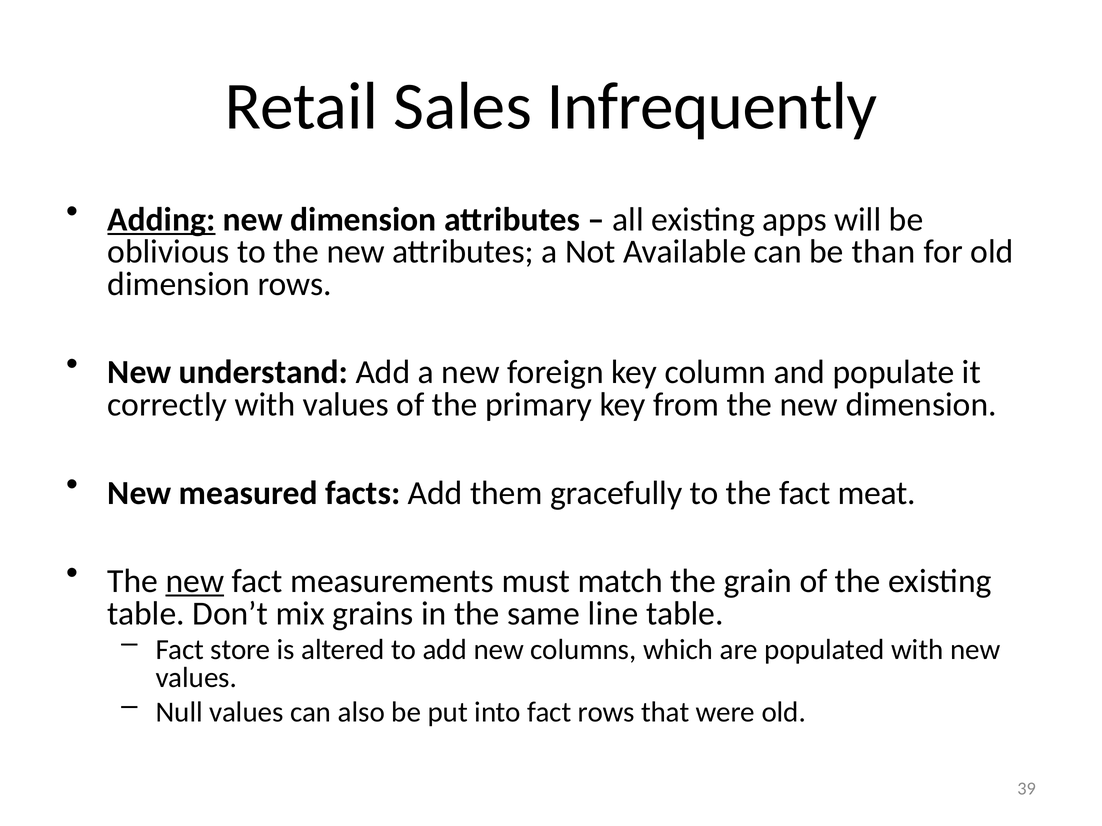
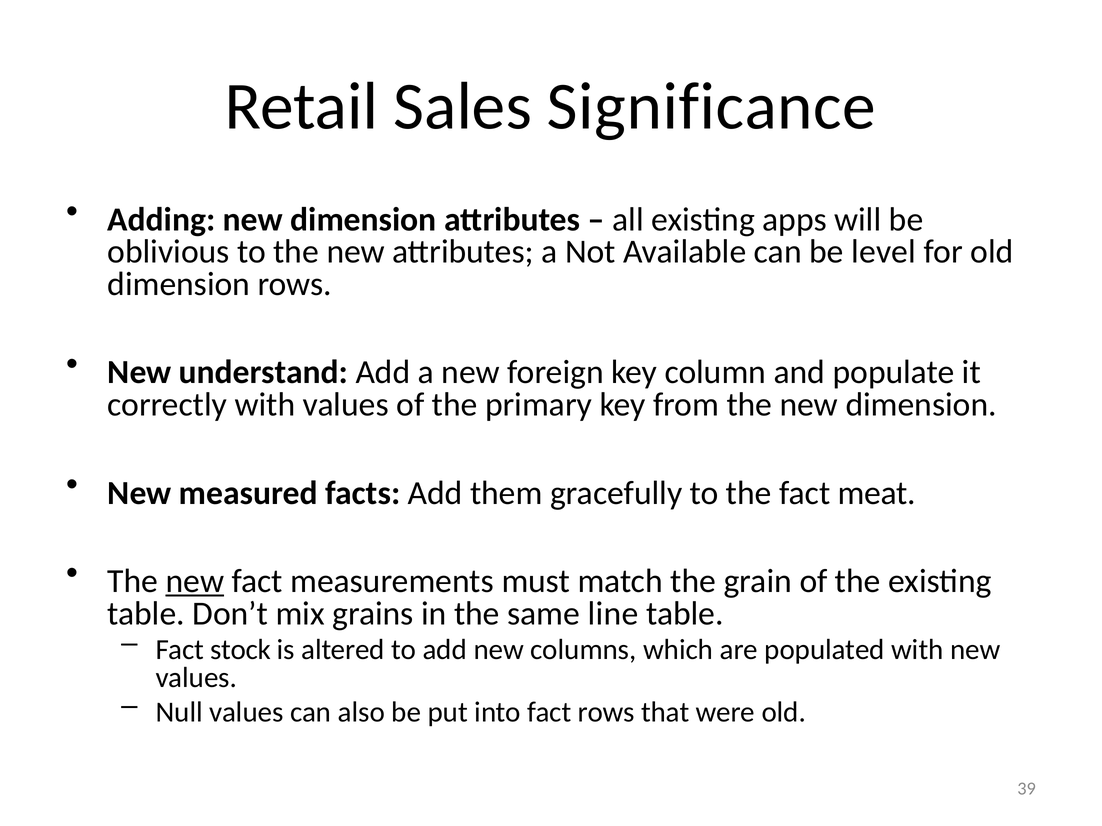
Infrequently: Infrequently -> Significance (711, 107)
Adding underline: present -> none (161, 220)
than: than -> level (884, 252)
store: store -> stock (240, 650)
